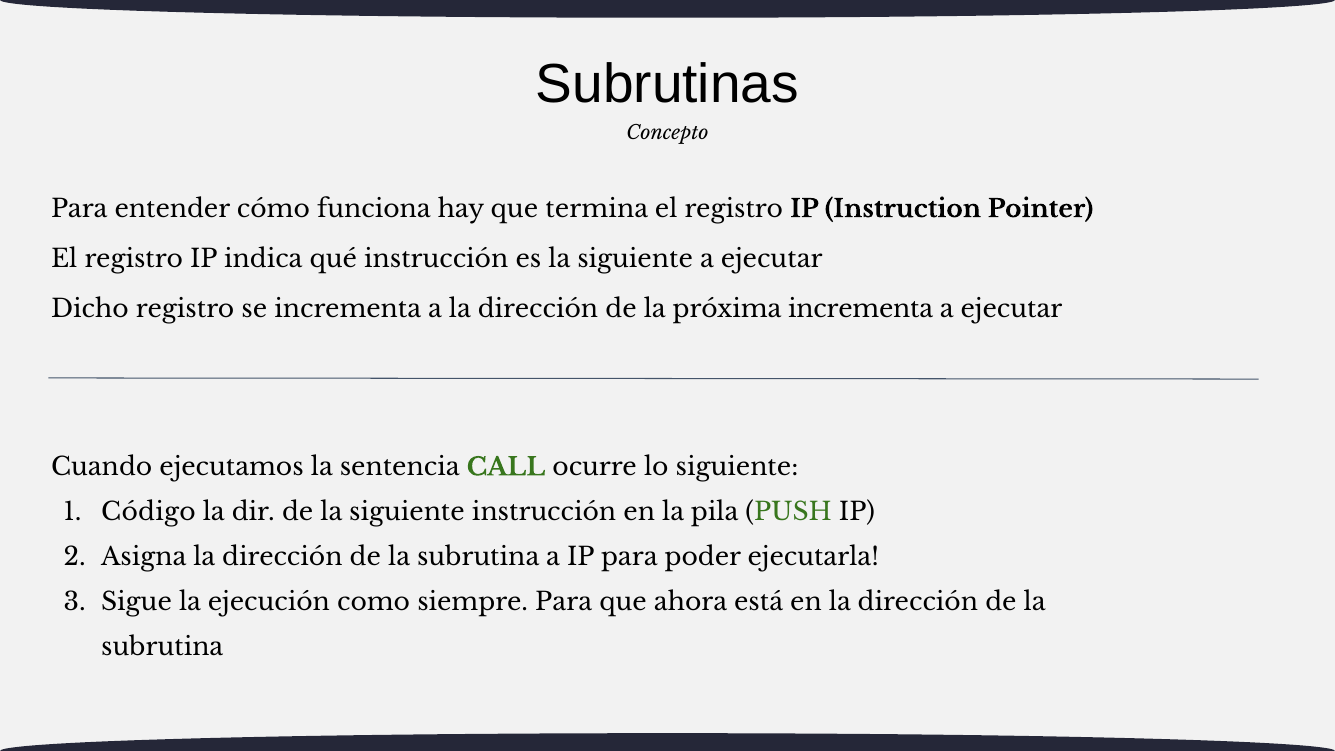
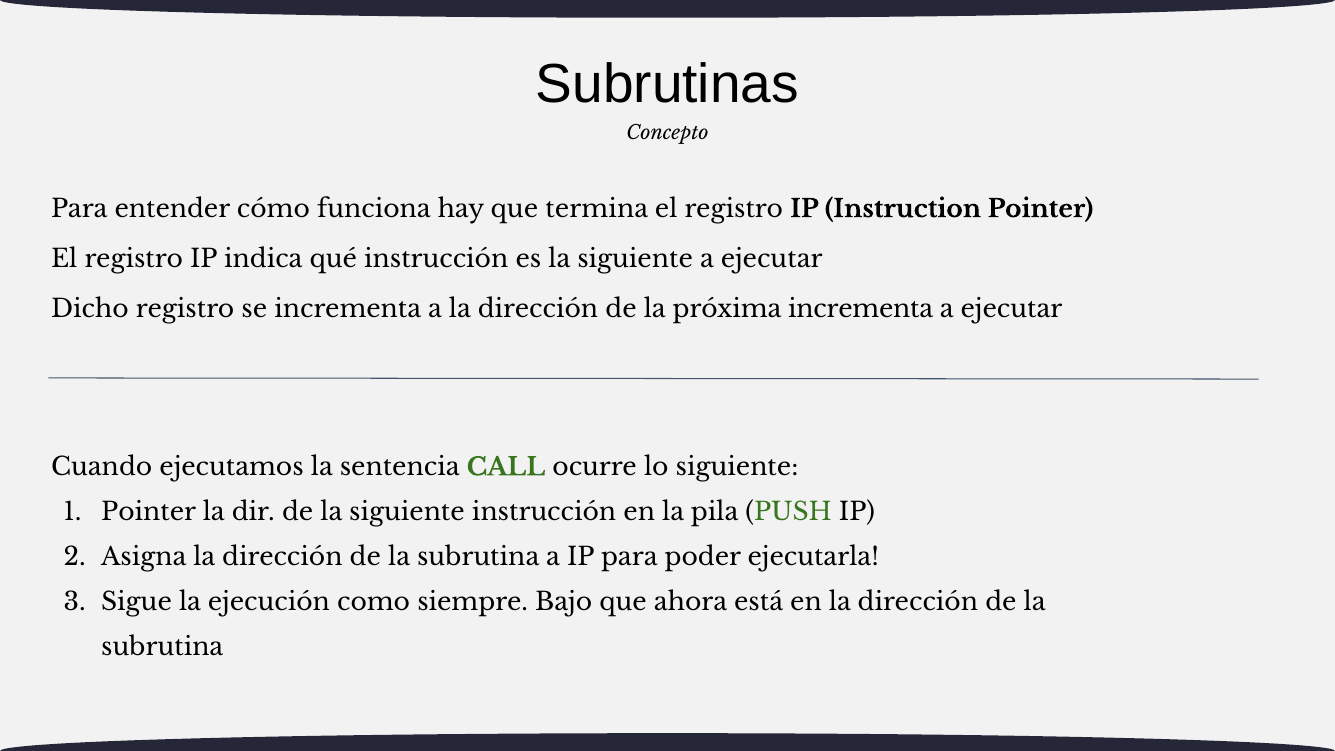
Código: Código -> Pointer (149, 512)
siempre Para: Para -> Bajo (564, 602)
